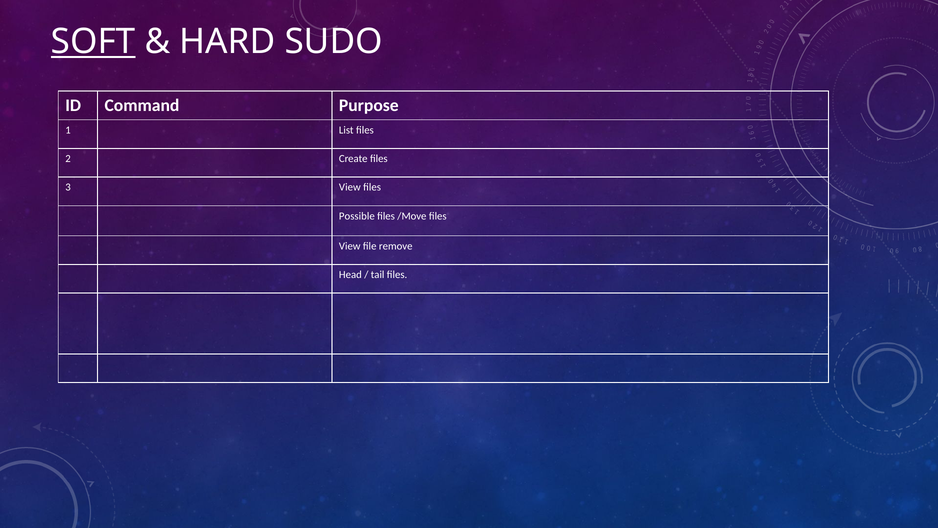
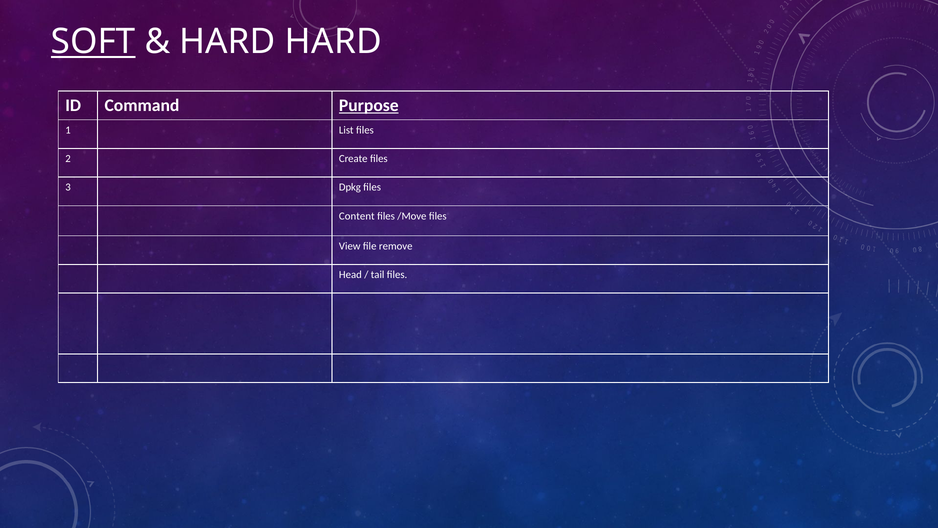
HARD SUDO: SUDO -> HARD (334, 42)
Purpose underline: none -> present (369, 105)
3 View: View -> Dpkg (350, 187)
Possible: Possible -> Content (357, 216)
